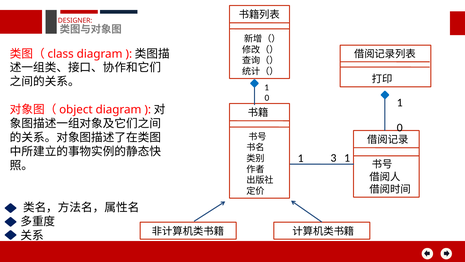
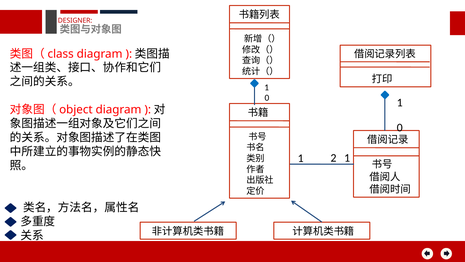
3: 3 -> 2 (333, 158)
